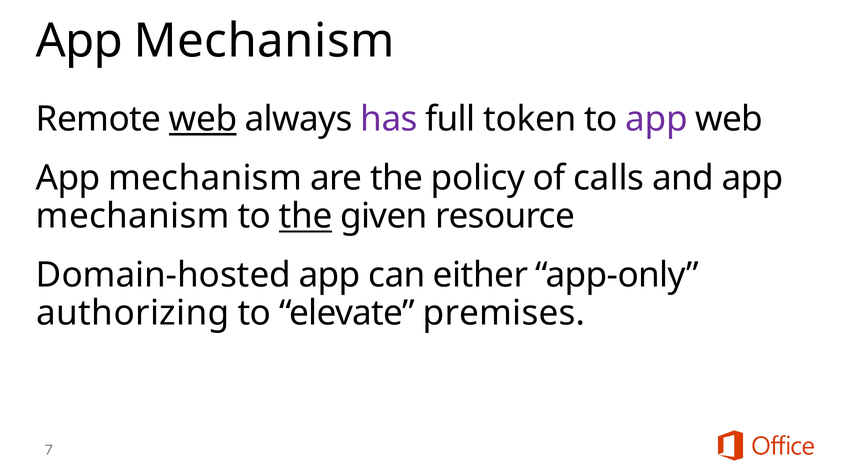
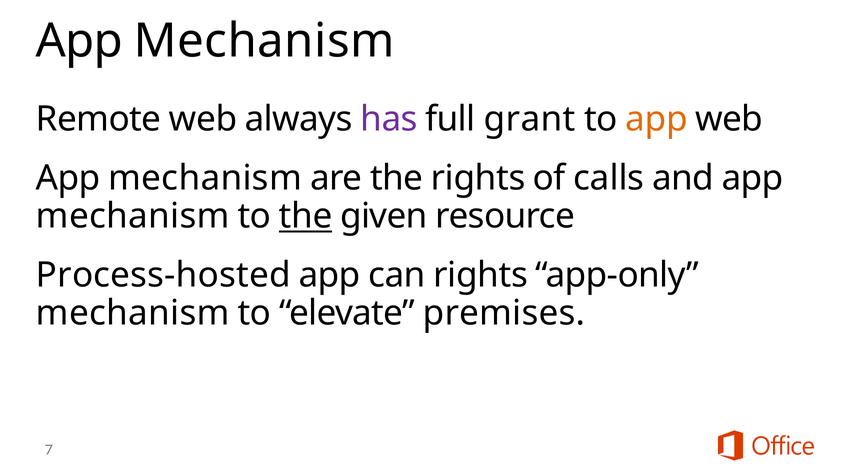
web underline: present -> none (203, 119)
token: token -> grant (530, 119)
app colour: purple -> orange (657, 119)
the policy: policy -> rights (478, 178)
Domain-hosted: Domain-hosted -> Process-hosted (163, 275)
can either: either -> rights (480, 275)
authorizing: authorizing -> mechanism (133, 313)
